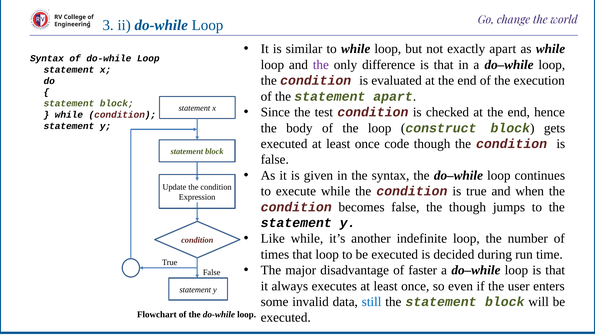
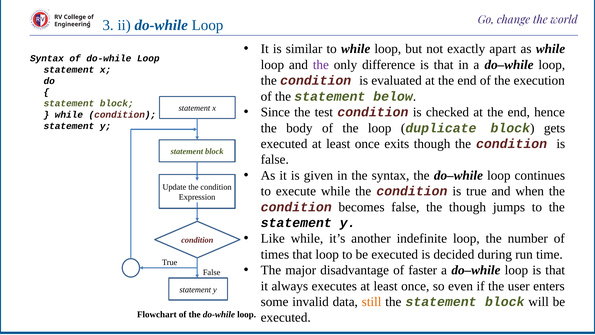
statement apart: apart -> below (393, 96)
construct: construct -> duplicate (441, 128)
code: code -> exits (397, 144)
still colour: blue -> orange (372, 302)
